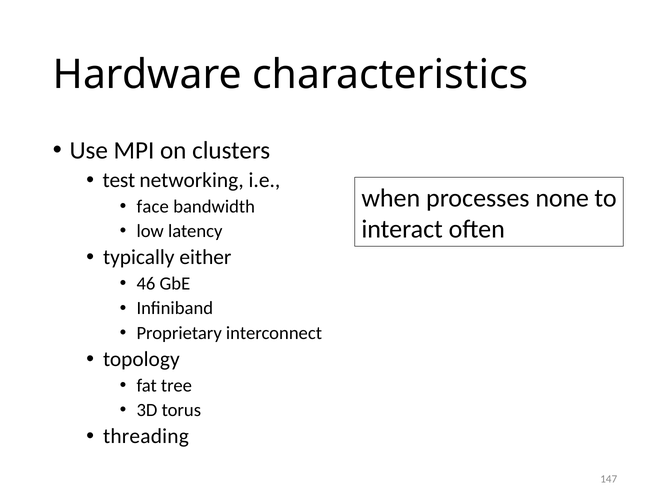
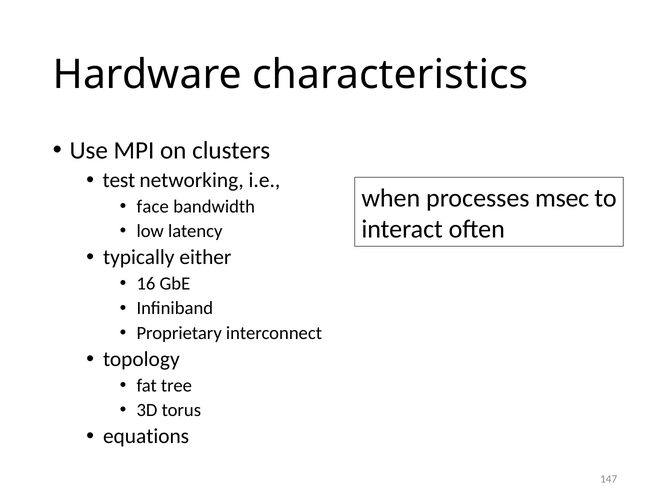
none: none -> msec (562, 198)
46: 46 -> 16 (146, 284)
threading: threading -> equations (146, 437)
